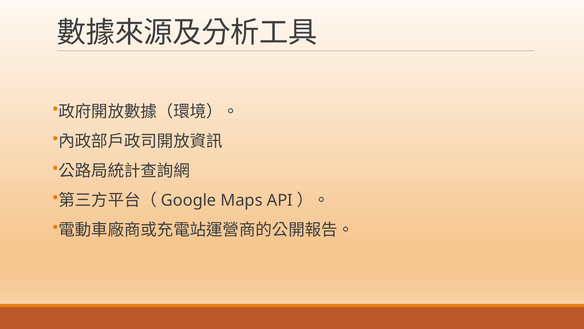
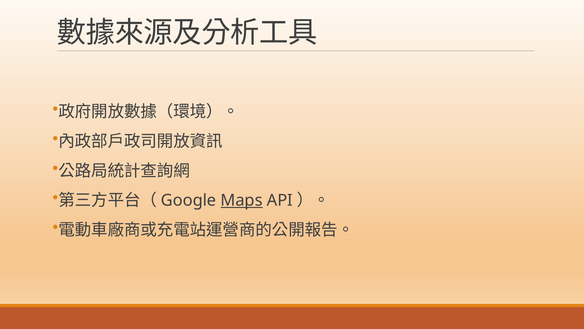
Maps underline: none -> present (242, 200)
